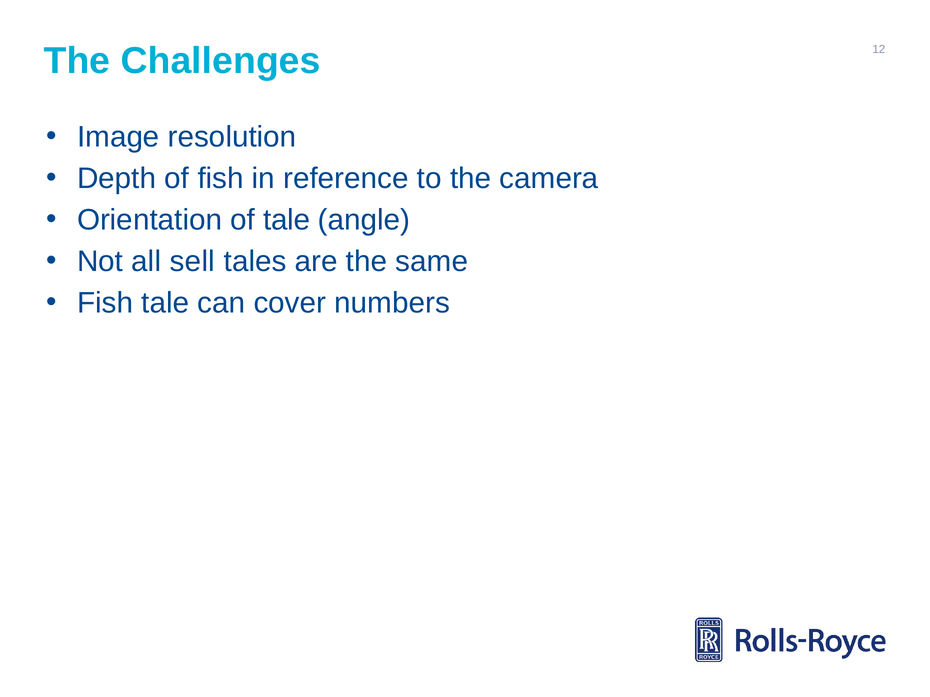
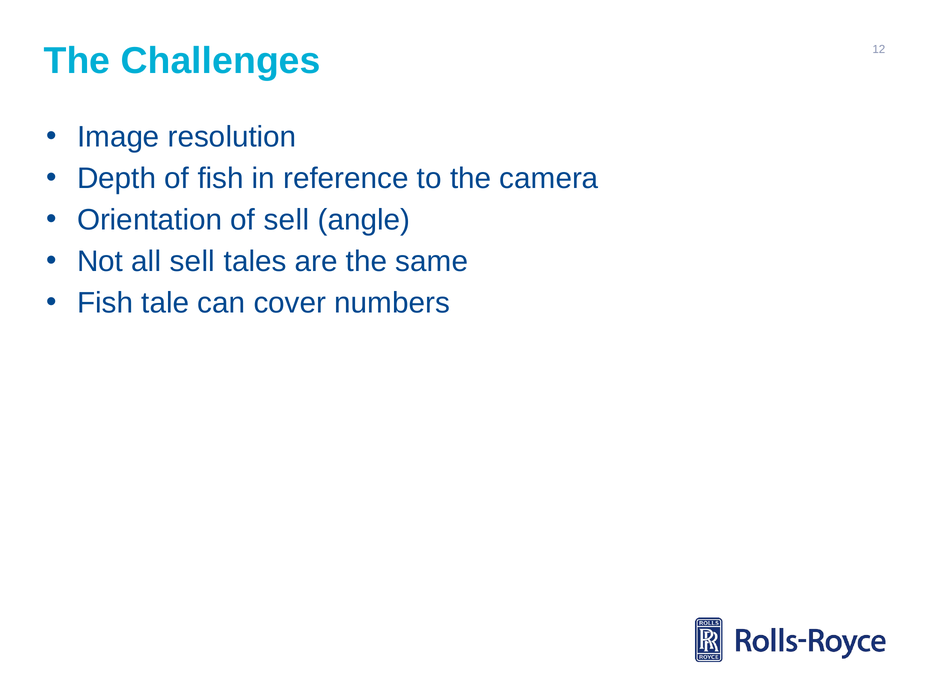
of tale: tale -> sell (286, 220)
